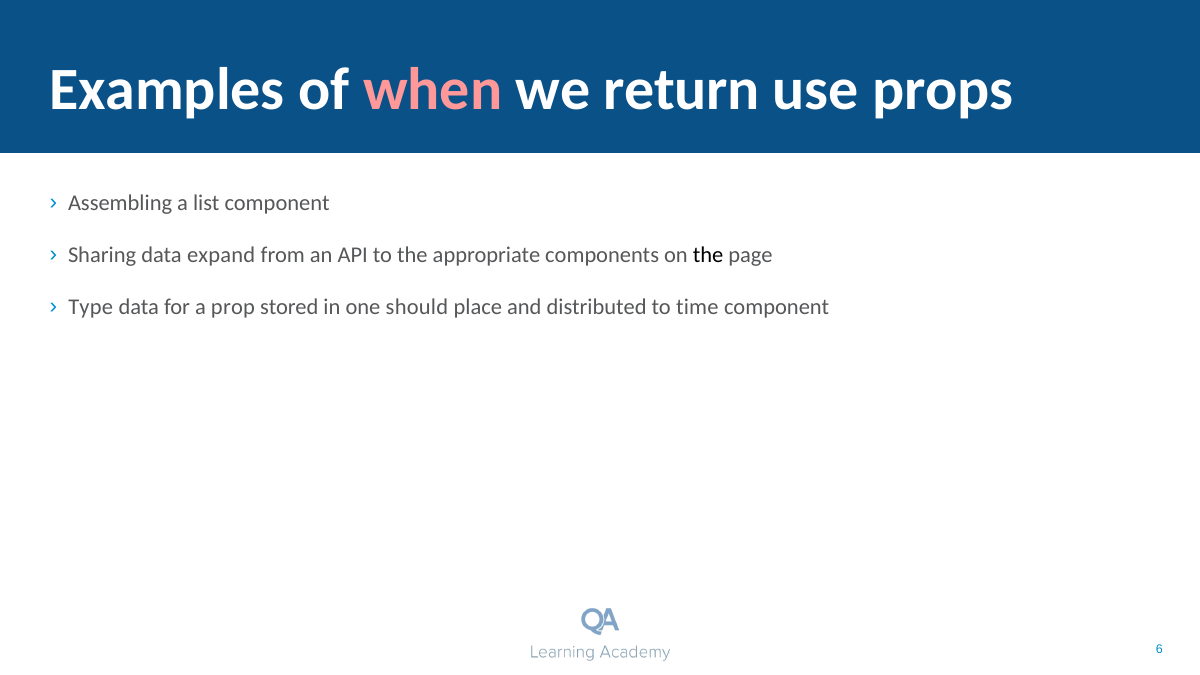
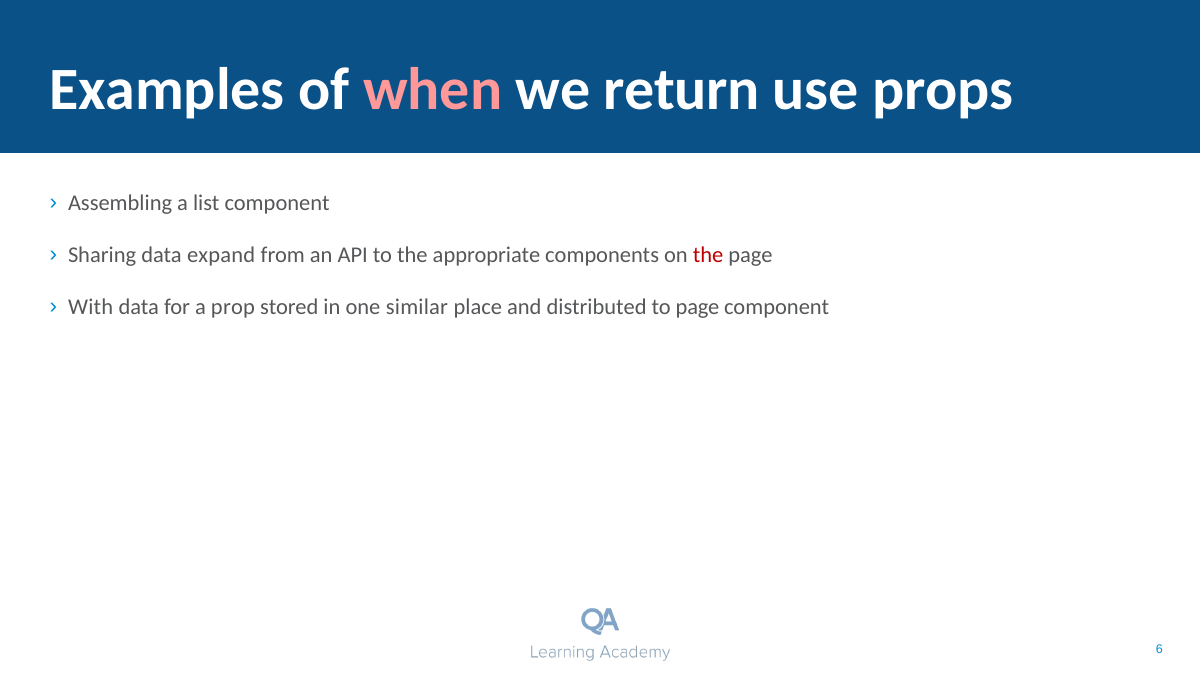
the colour: black -> red (708, 255)
Type: Type -> With (91, 307)
should: should -> similar (417, 307)
to time: time -> page (698, 307)
